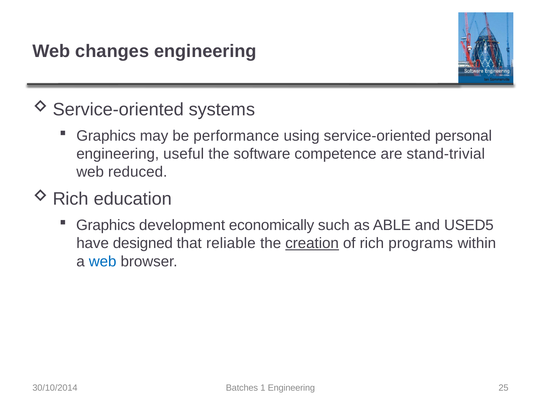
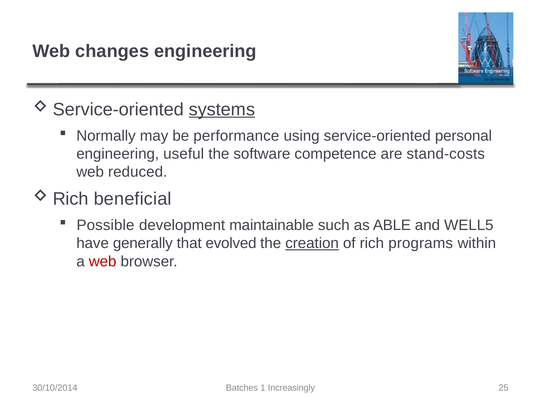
systems underline: none -> present (222, 109)
Graphics: Graphics -> Normally (106, 136)
stand-trivial: stand-trivial -> stand-costs (446, 154)
education: education -> beneficial (133, 199)
Graphics: Graphics -> Possible (105, 225)
economically: economically -> maintainable (272, 225)
USED5: USED5 -> WELL5 (469, 225)
designed: designed -> generally (143, 243)
reliable: reliable -> evolved (231, 243)
web colour: blue -> red (103, 261)
1 Engineering: Engineering -> Increasingly (291, 387)
